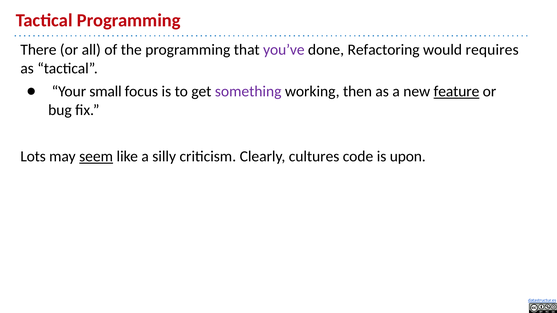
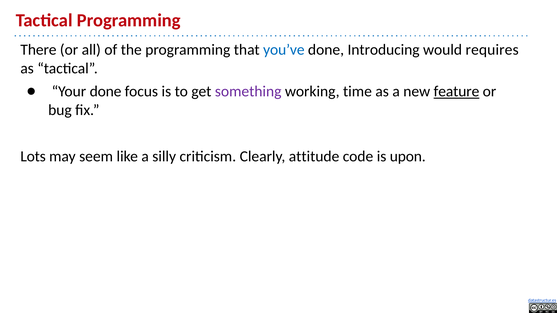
you’ve colour: purple -> blue (284, 50)
Refactoring: Refactoring -> Introducing (384, 50)
Your small: small -> done (106, 92)
then: then -> time (357, 92)
seem underline: present -> none (96, 157)
cultures: cultures -> attitude (314, 157)
